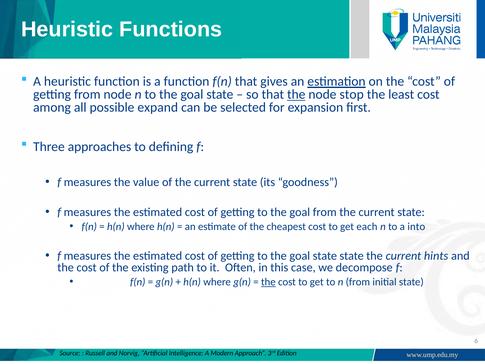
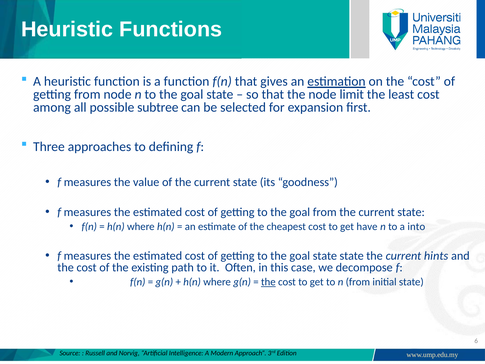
the underline: present -> none (296, 94)
stop: stop -> limit (352, 94)
expand: expand -> subtree (158, 107)
each: each -> have (367, 226)
